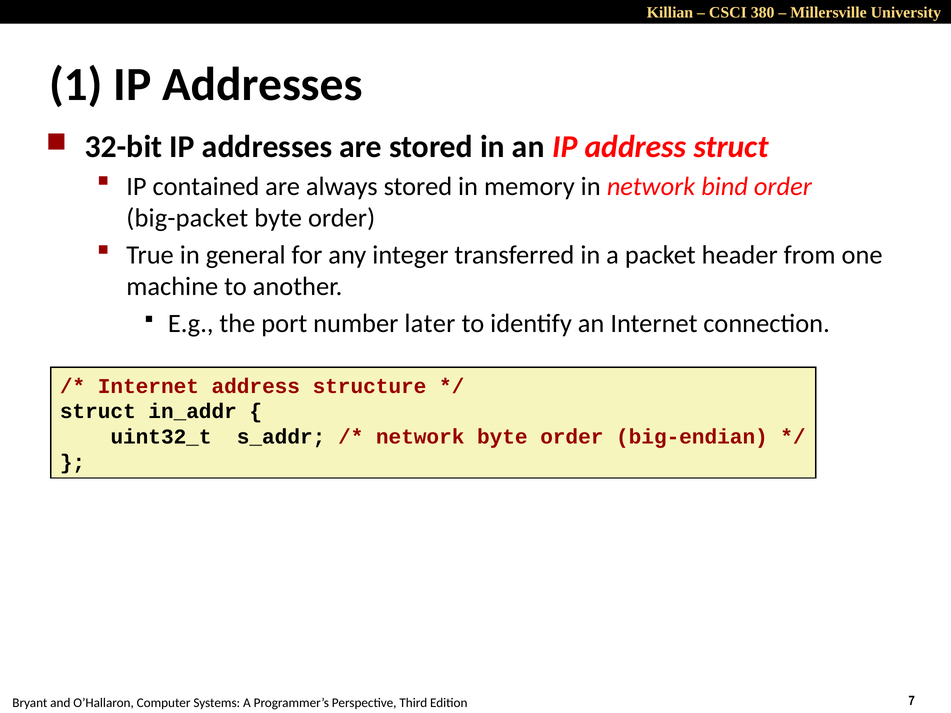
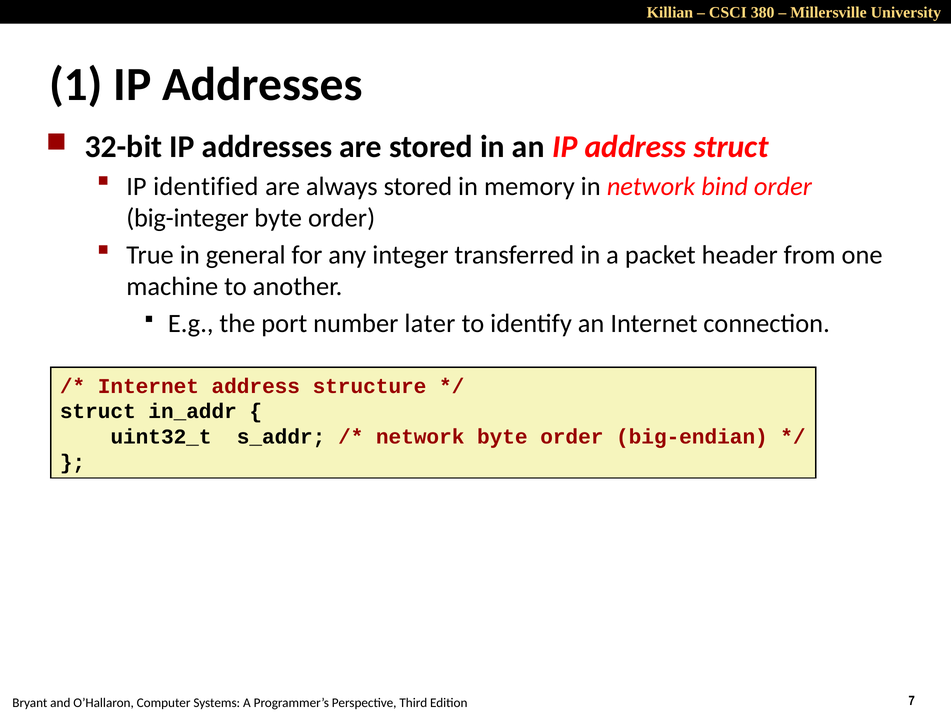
contained: contained -> identified (206, 186)
big-packet: big-packet -> big-integer (187, 218)
